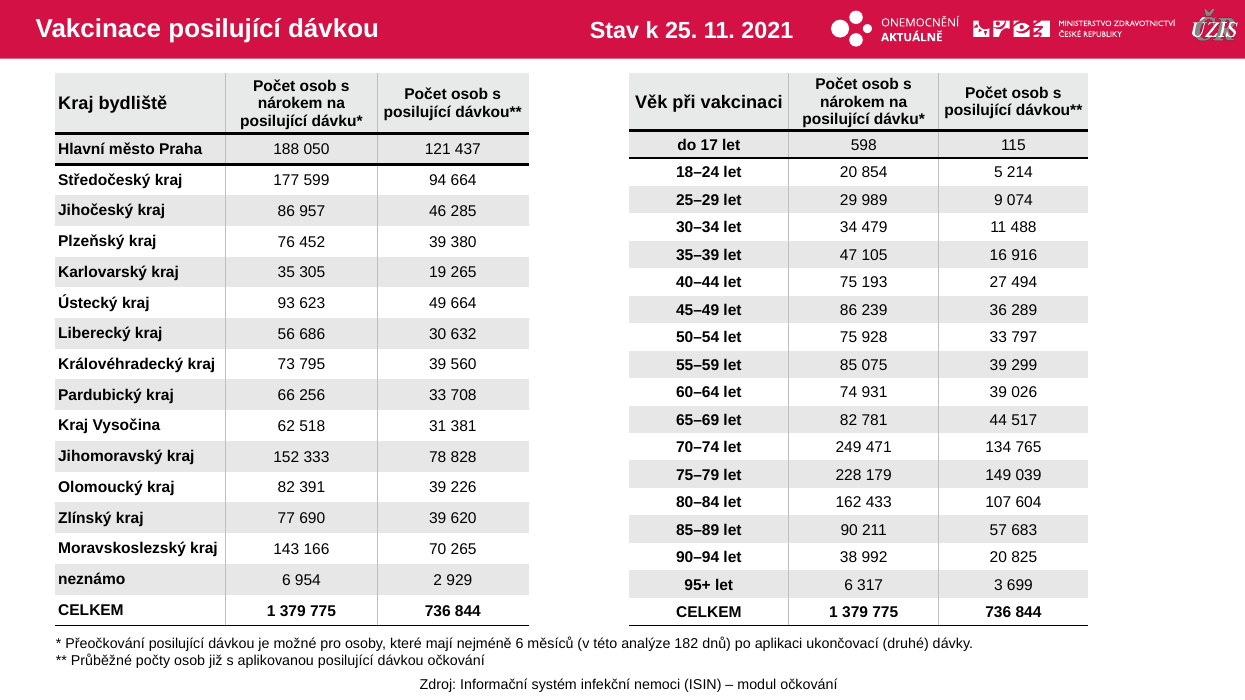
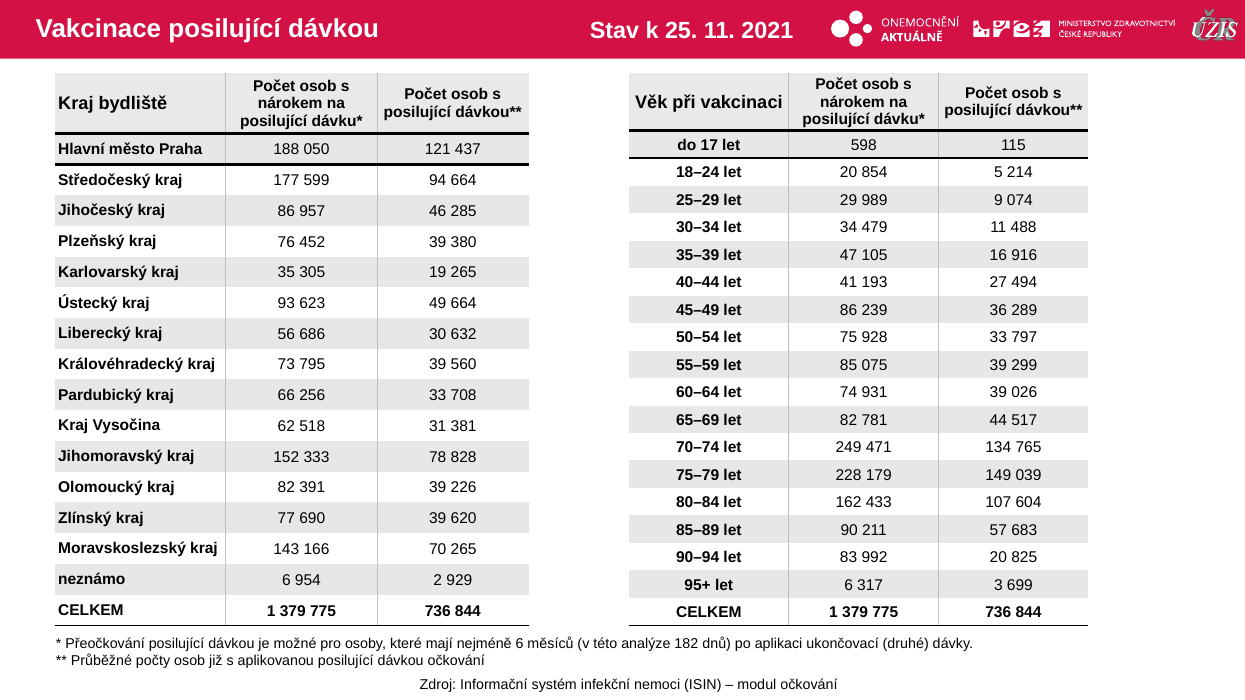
40–44 let 75: 75 -> 41 (849, 283)
38: 38 -> 83 (849, 558)
